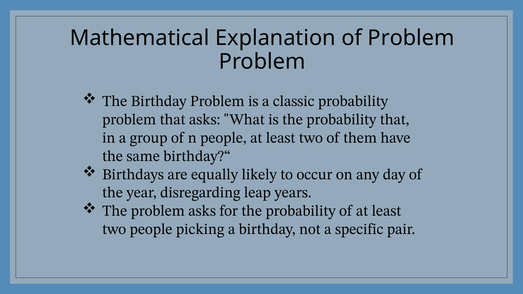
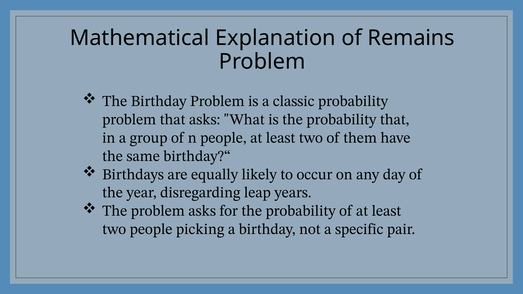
of Problem: Problem -> Remains (411, 38)
